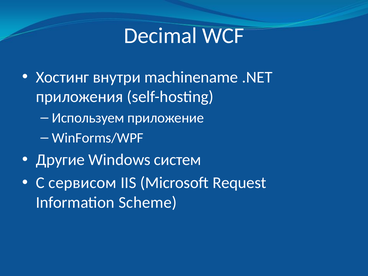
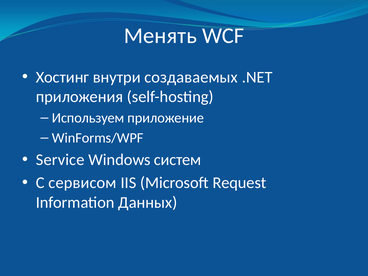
Decimal: Decimal -> Менять (160, 36)
machinename: machinename -> создаваемых (191, 77)
Другие: Другие -> Service (60, 160)
Scheme: Scheme -> Данных (148, 202)
